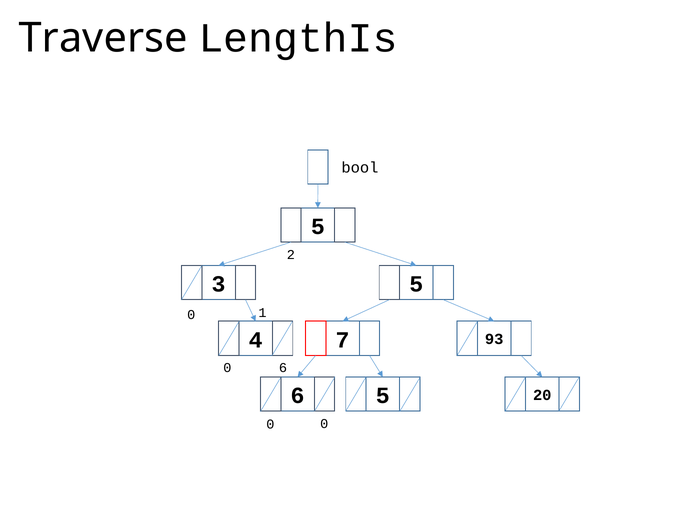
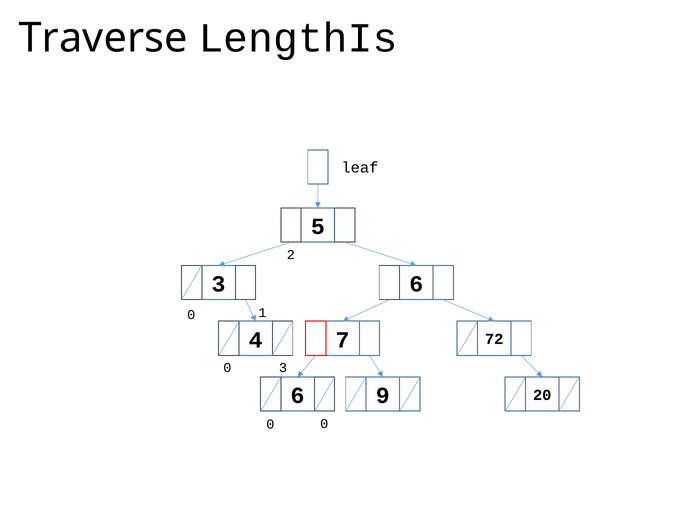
bool: bool -> leaf (360, 168)
3 5: 5 -> 6 (416, 284)
93: 93 -> 72 (494, 340)
0 6: 6 -> 3 (283, 368)
6 5: 5 -> 9 (383, 396)
